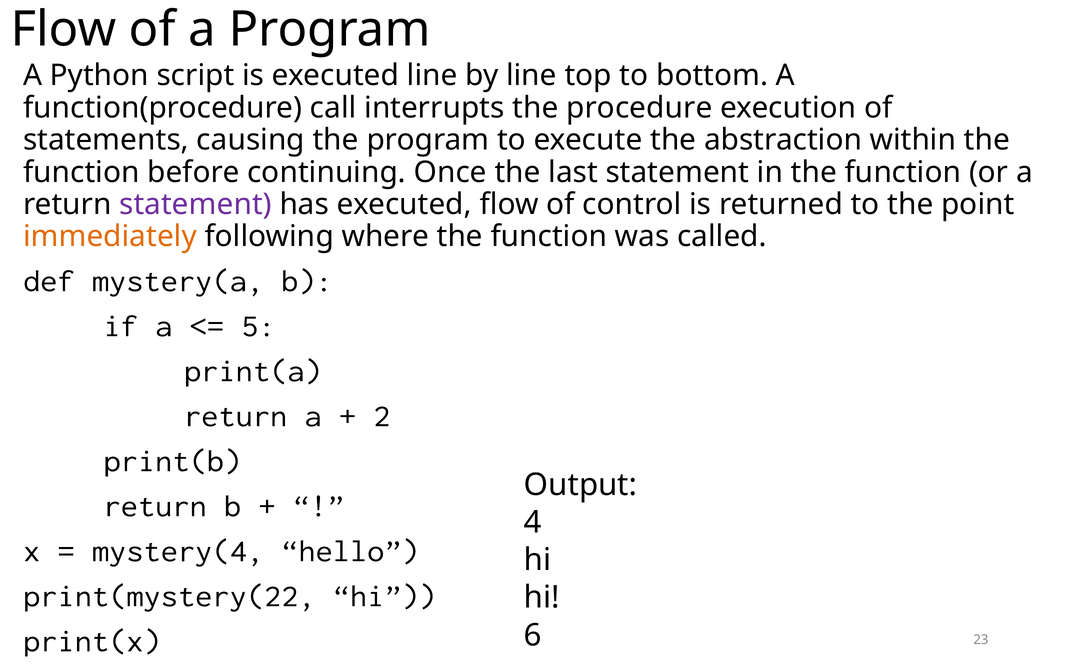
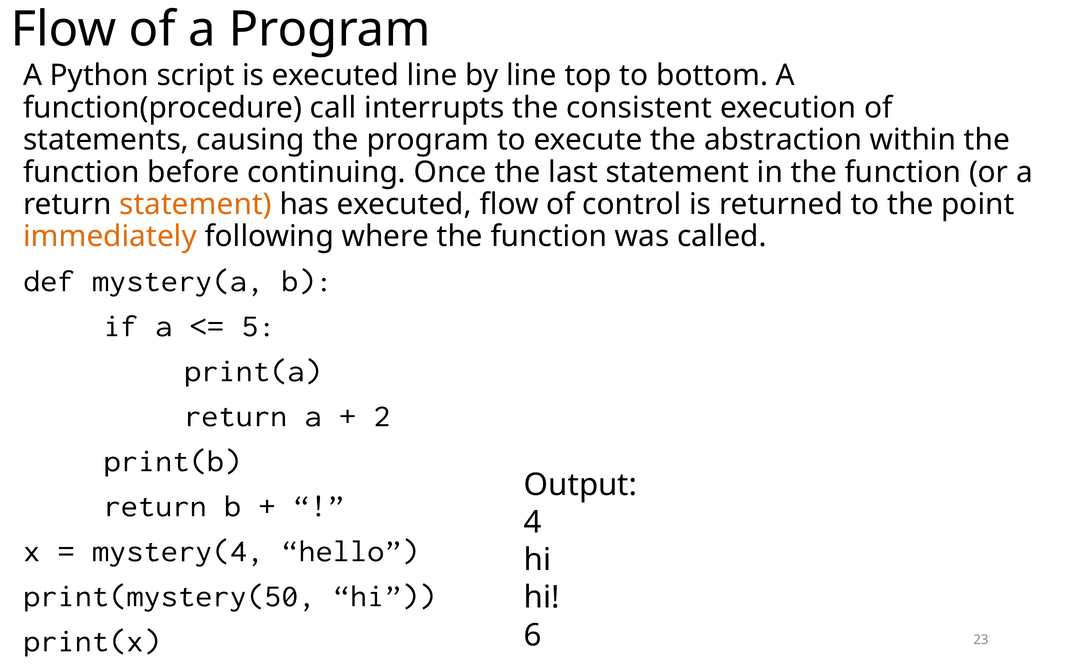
procedure: procedure -> consistent (639, 108)
statement colour: purple -> orange (196, 204)
print(mystery(22: print(mystery(22 -> print(mystery(50 (169, 596)
